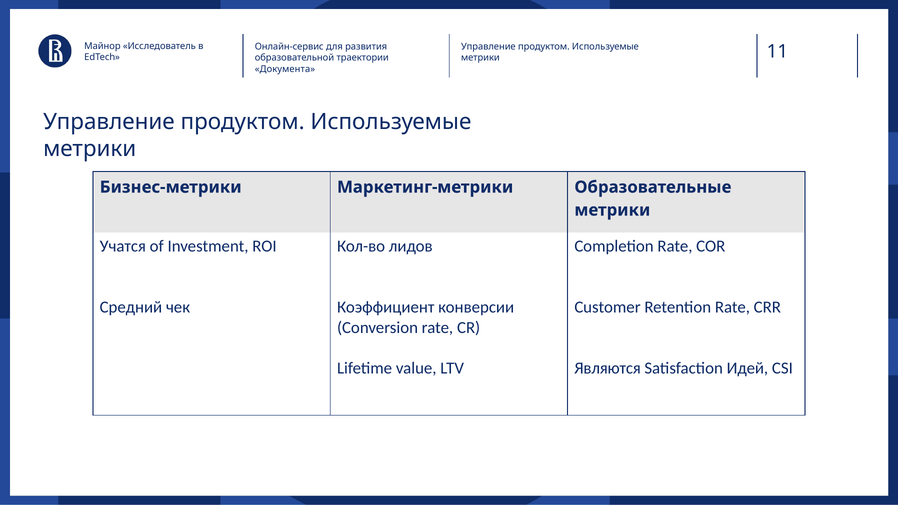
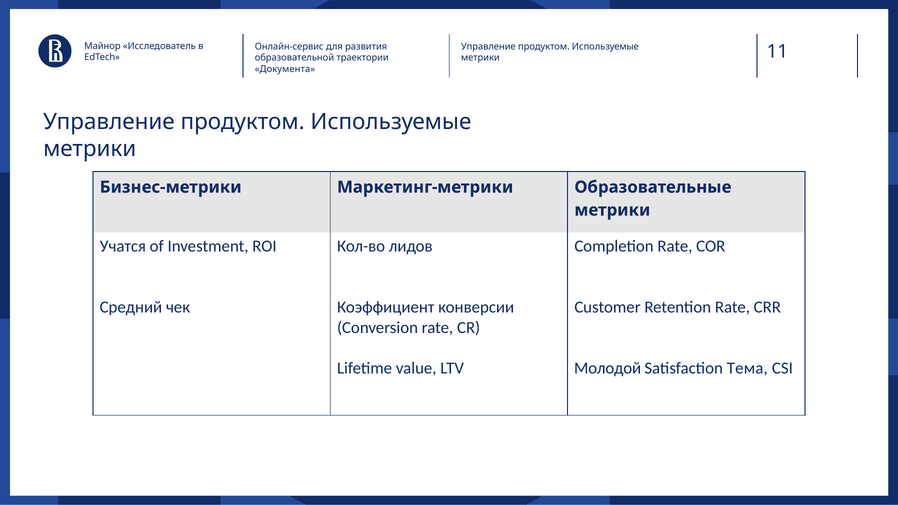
Являются: Являются -> Молодой (608, 368)
Идей: Идей -> Тема (747, 368)
